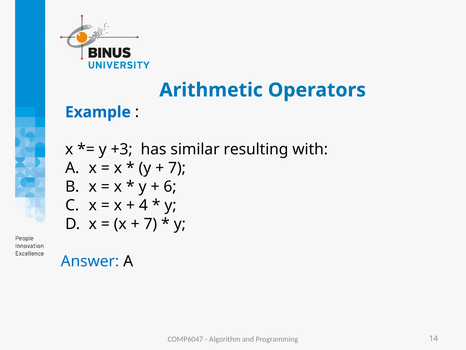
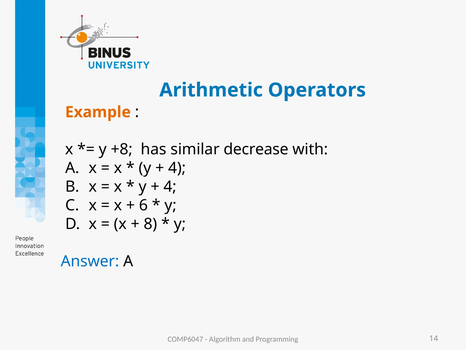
Example colour: blue -> orange (98, 112)
+3: +3 -> +8 (122, 149)
resulting: resulting -> decrease (256, 149)
7: 7 -> 4 (177, 168)
6: 6 -> 4 (170, 187)
4: 4 -> 6 (143, 205)
7: 7 -> 8 (150, 224)
